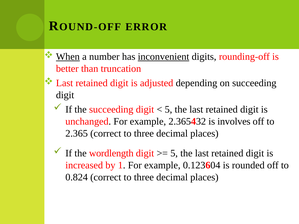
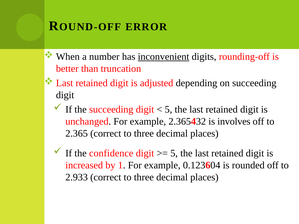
When underline: present -> none (68, 57)
wordlength: wordlength -> confidence (111, 153)
0.824: 0.824 -> 2.933 (77, 177)
